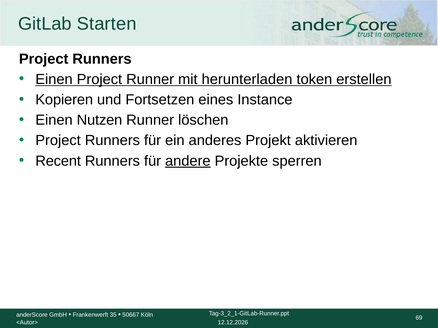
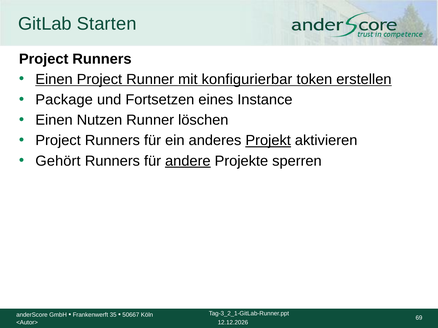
herunterladen: herunterladen -> konfigurierbar (247, 79)
Kopieren: Kopieren -> Package (64, 100)
Projekt underline: none -> present (268, 141)
Recent: Recent -> Gehört (58, 161)
